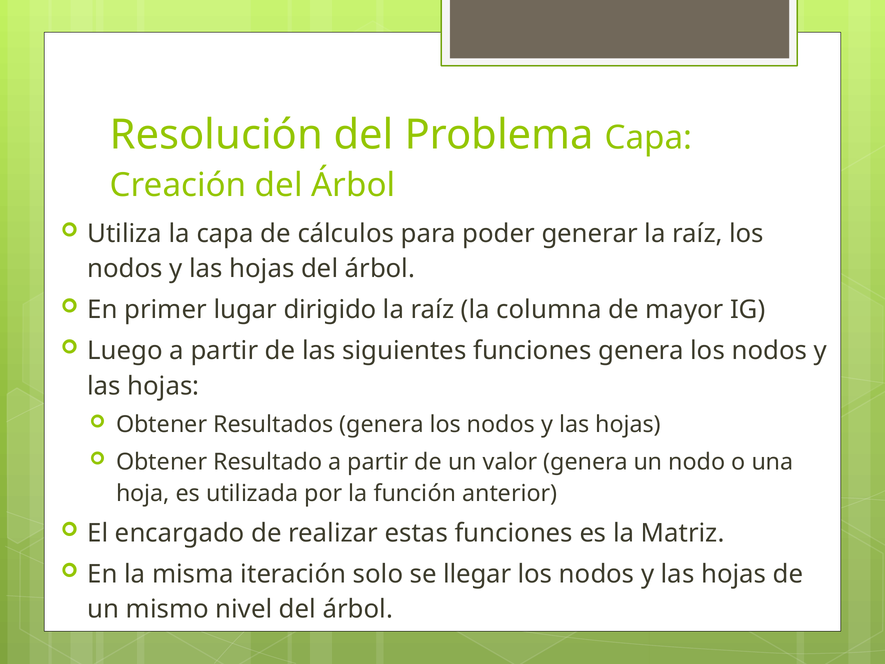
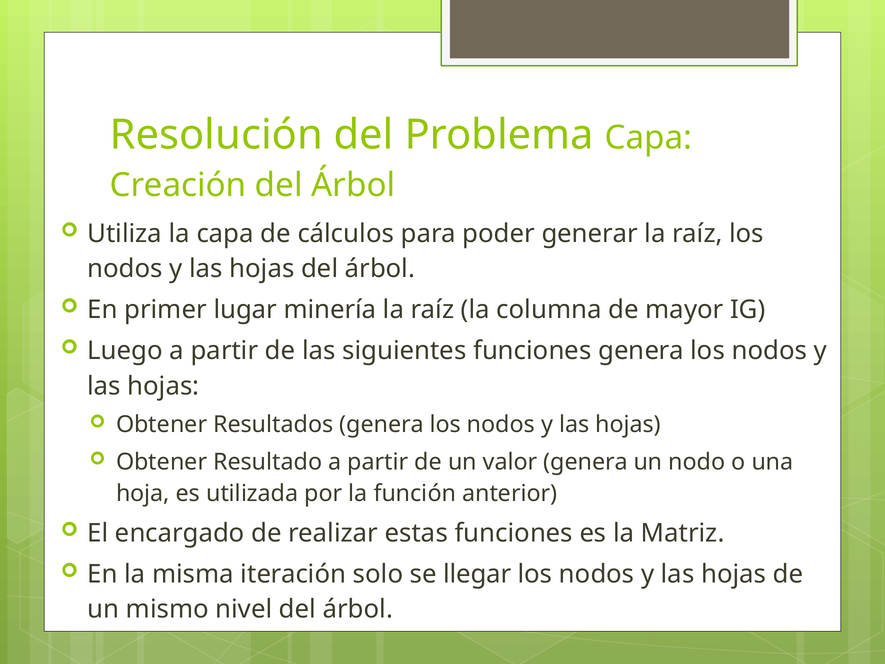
dirigido: dirigido -> minería (330, 310)
